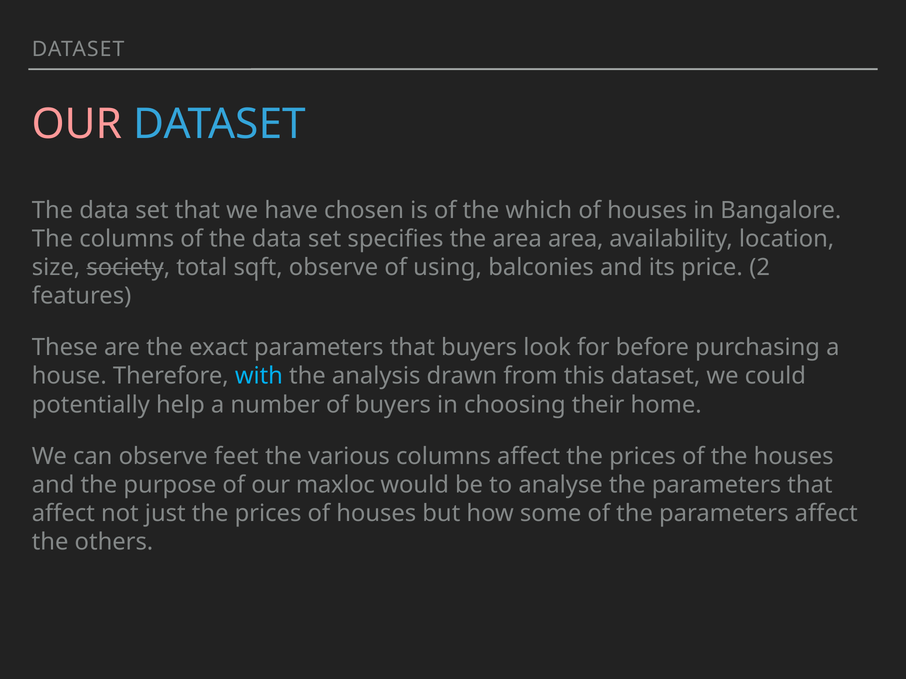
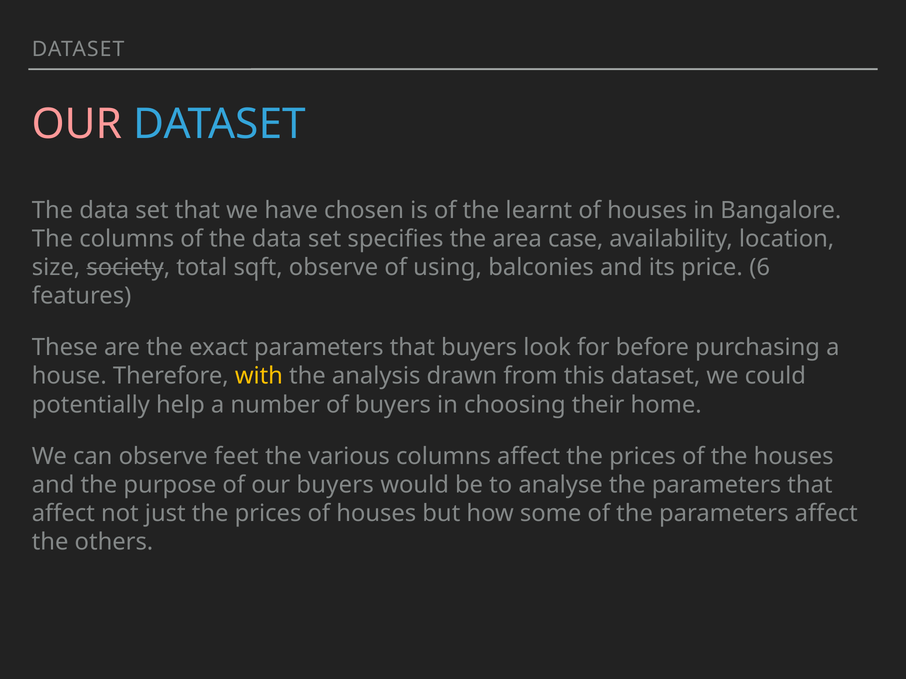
which: which -> learnt (539, 211)
area area: area -> case (576, 239)
2: 2 -> 6 (760, 268)
with colour: light blue -> yellow (259, 376)
our maxloc: maxloc -> buyers (335, 485)
